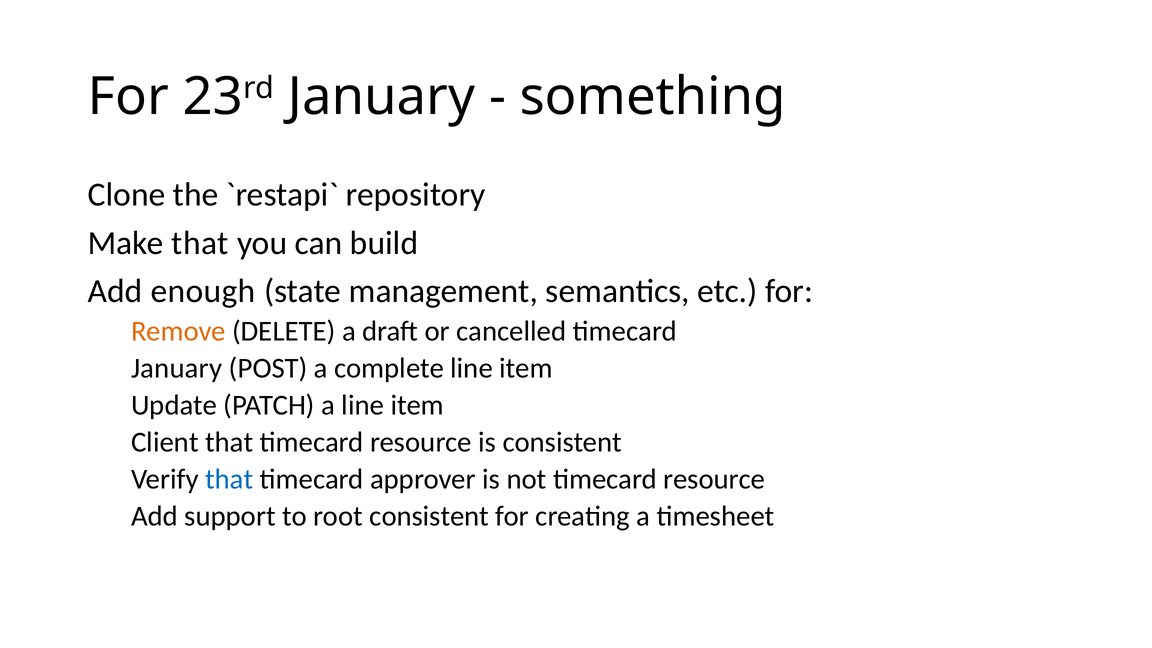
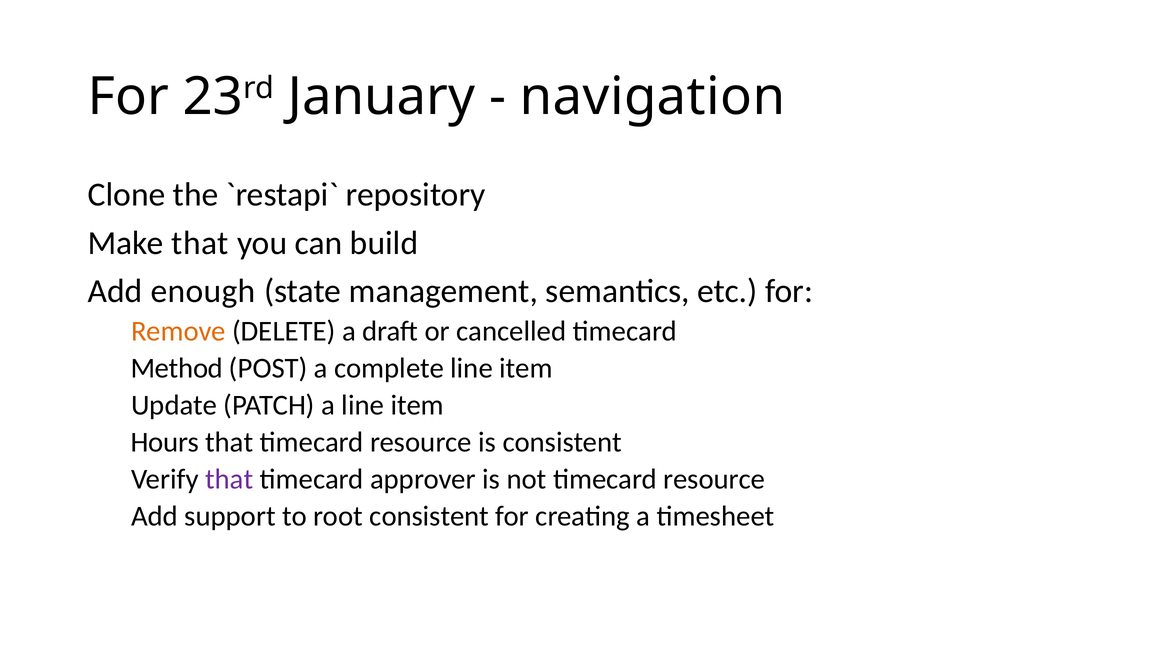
something: something -> navigation (653, 97)
January: January -> Method (177, 368)
Client: Client -> Hours (165, 442)
that colour: blue -> purple (229, 479)
